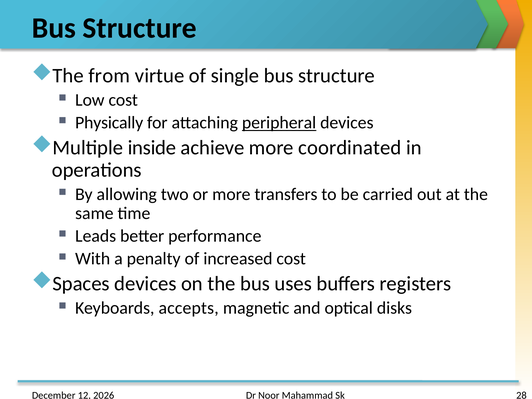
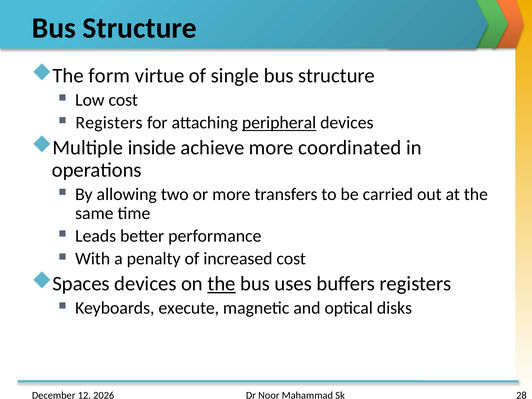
from: from -> form (109, 76)
Physically: Physically -> Registers (109, 123)
the underline: none -> present (221, 284)
accepts: accepts -> execute (189, 308)
